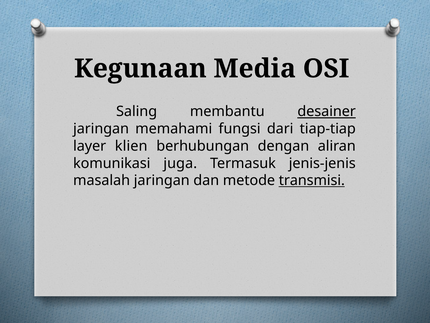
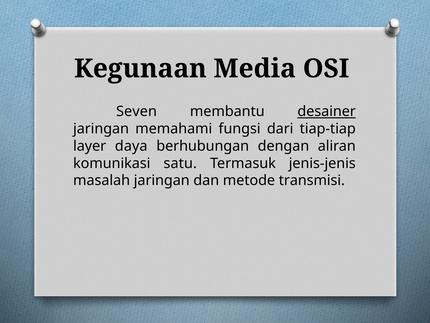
Saling: Saling -> Seven (137, 111)
klien: klien -> daya (131, 146)
juga: juga -> satu (180, 163)
transmisi underline: present -> none (312, 180)
